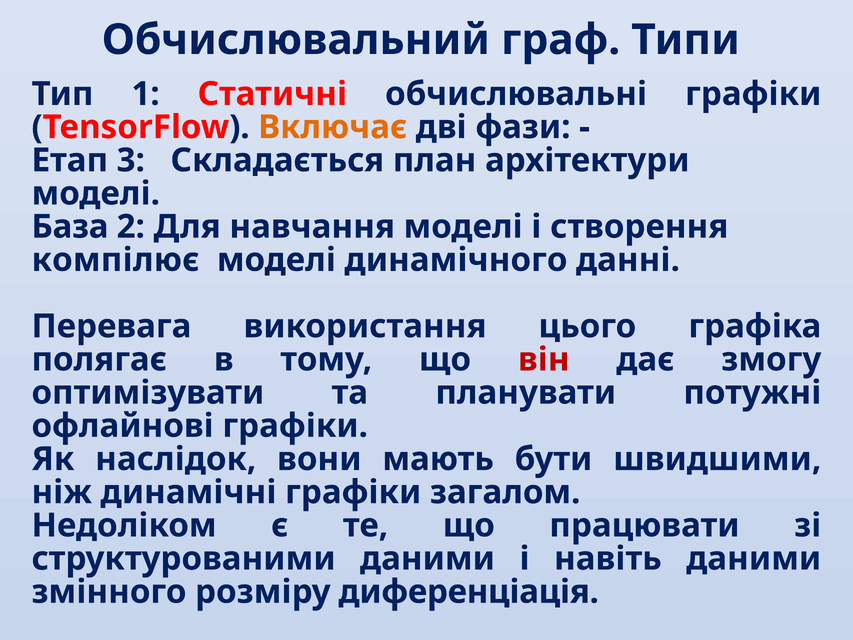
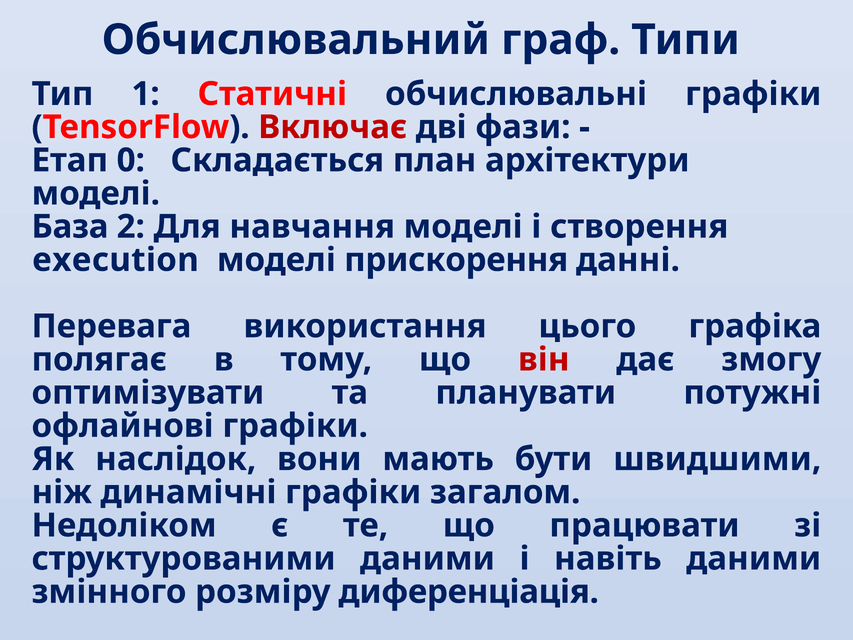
Включає colour: orange -> red (333, 127)
3: 3 -> 0 (131, 160)
компілює: компілює -> execution (115, 260)
динамічного: динамічного -> прискорення (456, 260)
